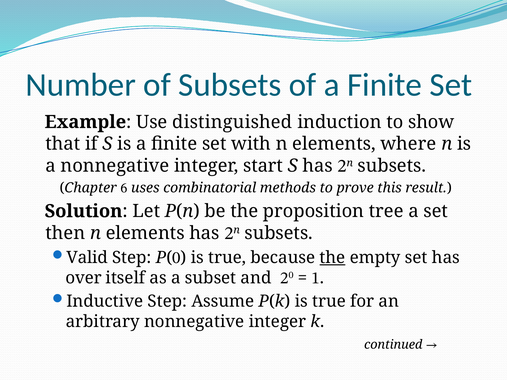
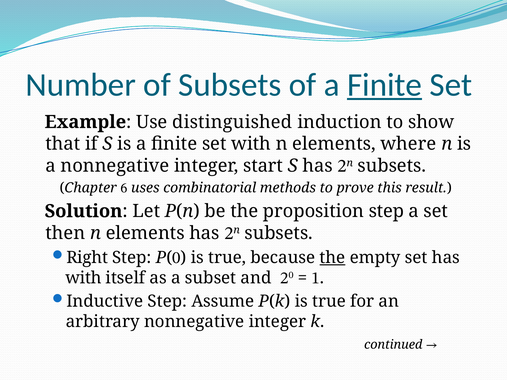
Finite underline: none -> present (385, 85)
proposition tree: tree -> step (386, 211)
Valid: Valid -> Right (87, 258)
over: over -> with (84, 278)
